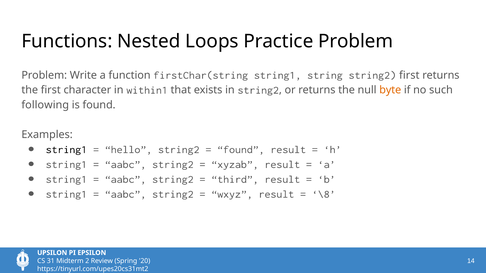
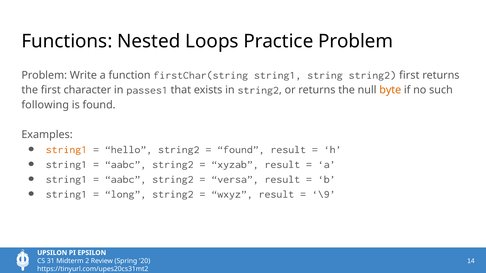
within1: within1 -> passes1 (147, 90)
string1 colour: black -> orange (66, 150)
third: third -> versa (235, 179)
aabc: aabc -> long (126, 194)
\8: \8 -> \9 (324, 194)
